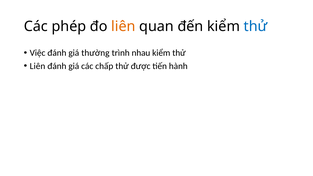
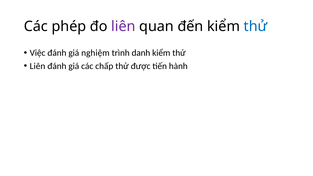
liên colour: orange -> purple (123, 26)
thường: thường -> nghiệm (95, 53)
nhau: nhau -> danh (141, 53)
